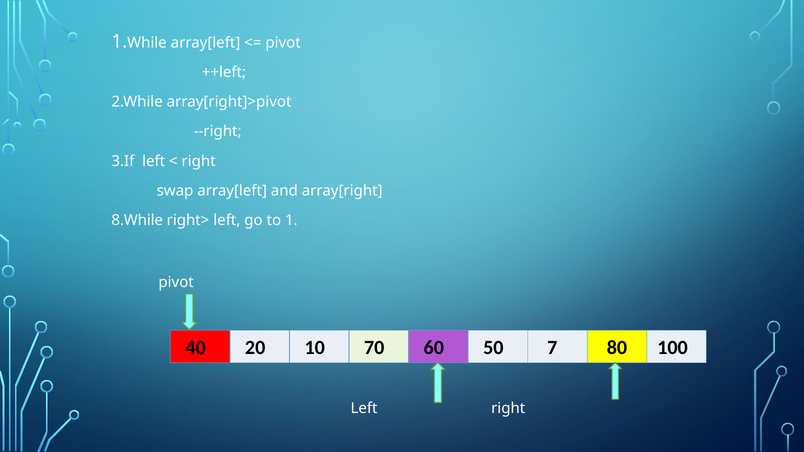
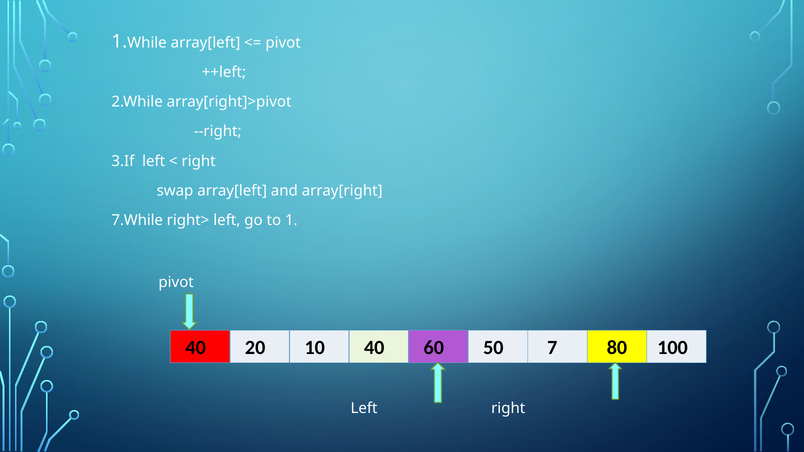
8.While: 8.While -> 7.While (137, 221)
10 70: 70 -> 40 (374, 348)
